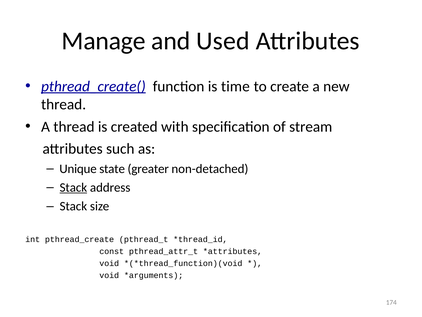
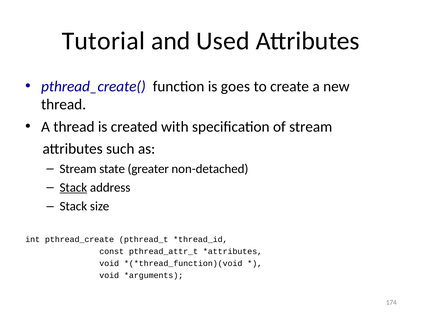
Manage: Manage -> Tutorial (103, 41)
pthread_create( underline: present -> none (93, 86)
time: time -> goes (235, 86)
Unique: Unique -> Stream (78, 168)
